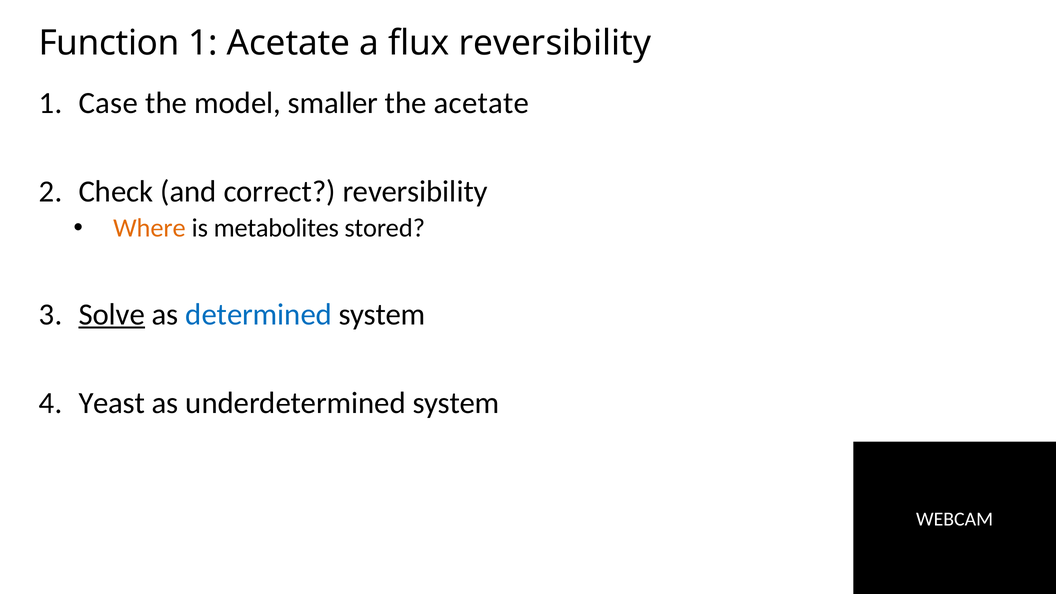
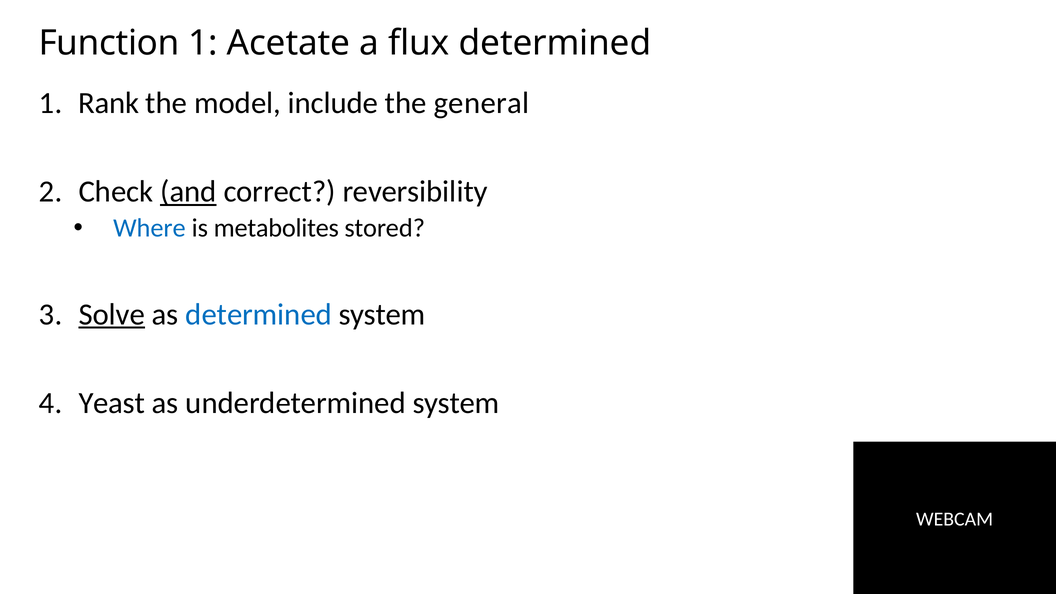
flux reversibility: reversibility -> determined (555, 43)
Case: Case -> Rank (109, 103)
smaller: smaller -> include (333, 103)
the acetate: acetate -> general (481, 103)
and underline: none -> present (188, 192)
Where colour: orange -> blue (149, 228)
